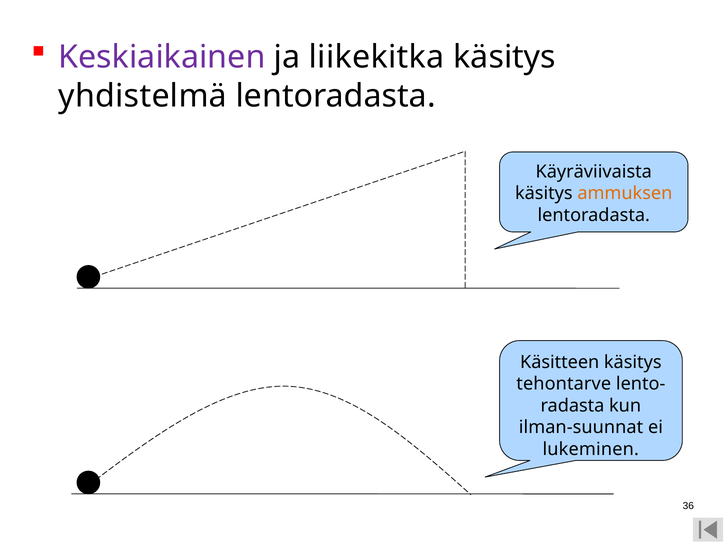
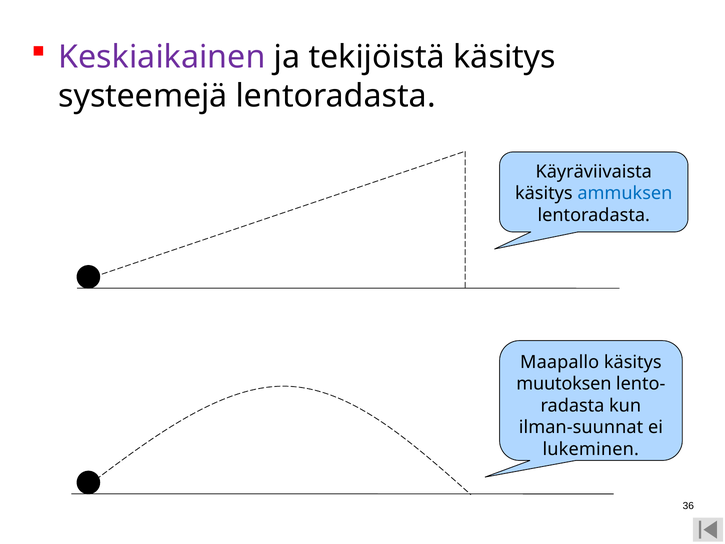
liikekitka: liikekitka -> tekijöistä (377, 57)
yhdistelmä: yhdistelmä -> systeemejä (143, 96)
ammuksen colour: orange -> blue (625, 193)
Käsitteen: Käsitteen -> Maapallo (560, 362)
tehontarve: tehontarve -> muutoksen (564, 384)
